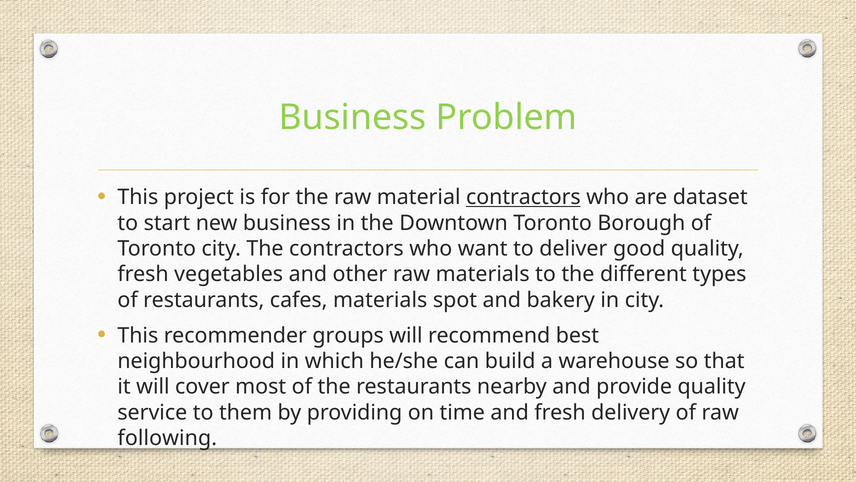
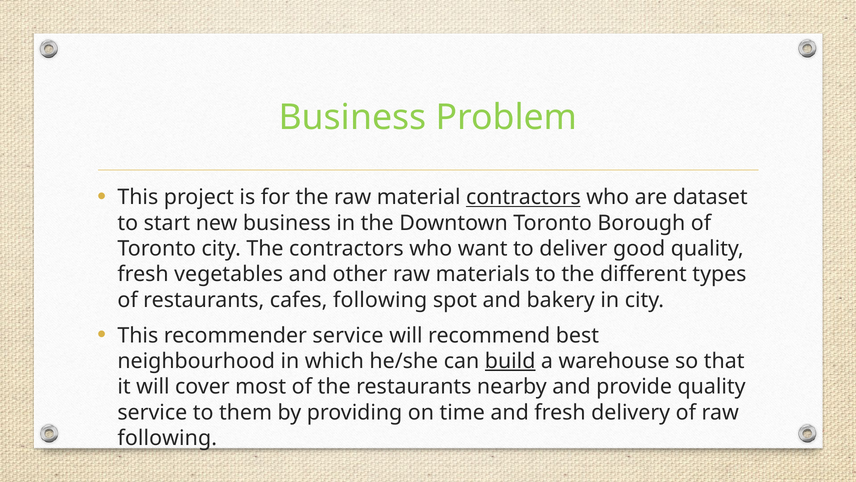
cafes materials: materials -> following (380, 300)
recommender groups: groups -> service (348, 335)
build underline: none -> present (510, 361)
